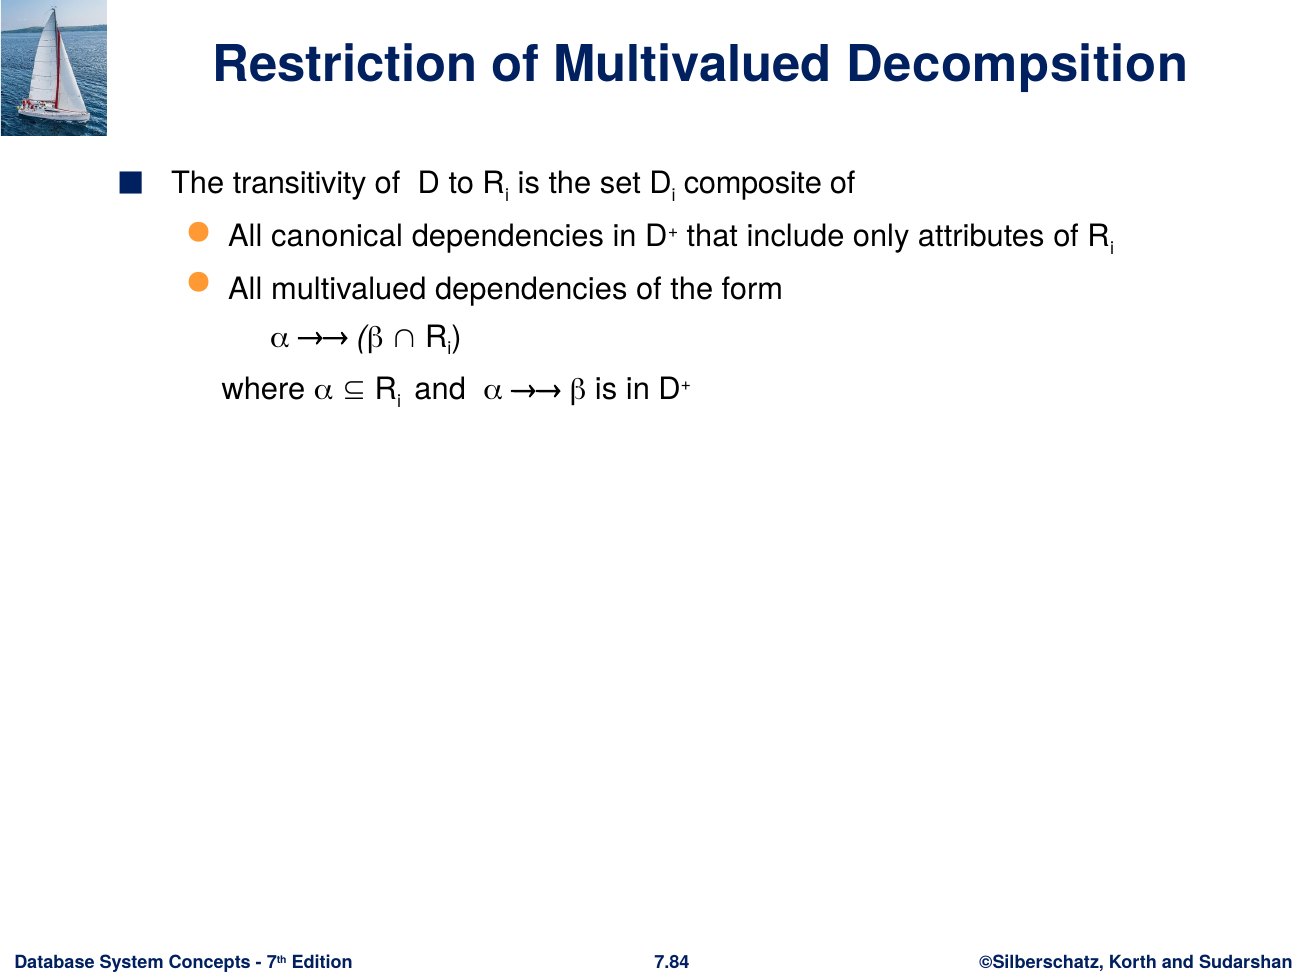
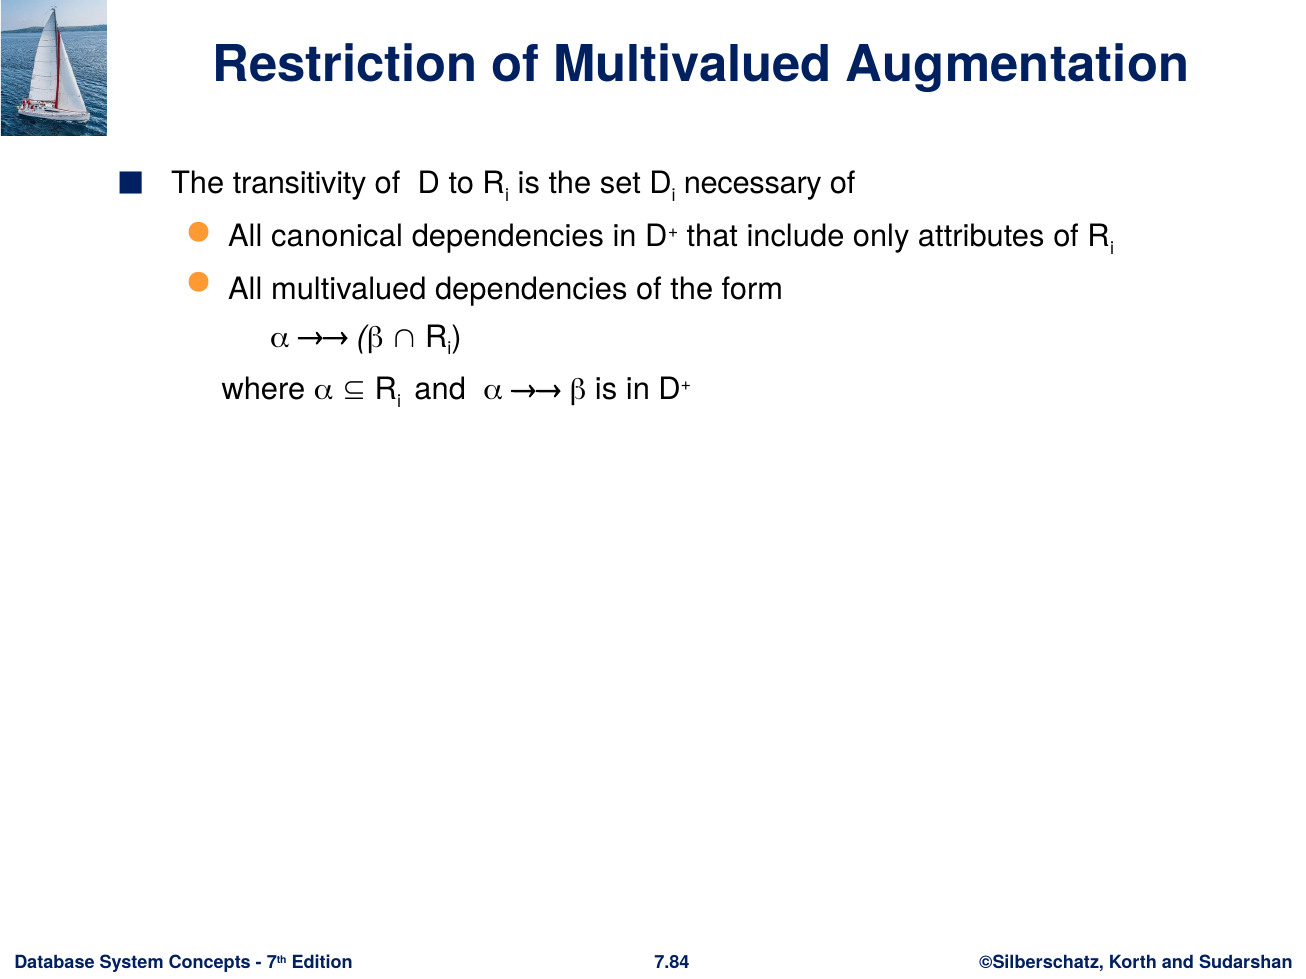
Decompsition: Decompsition -> Augmentation (1018, 65)
composite: composite -> necessary (753, 183)
